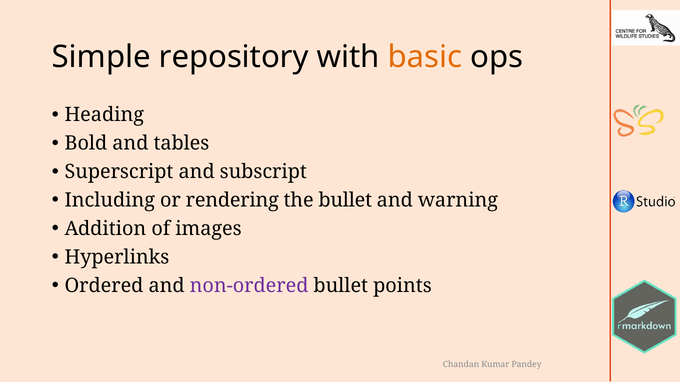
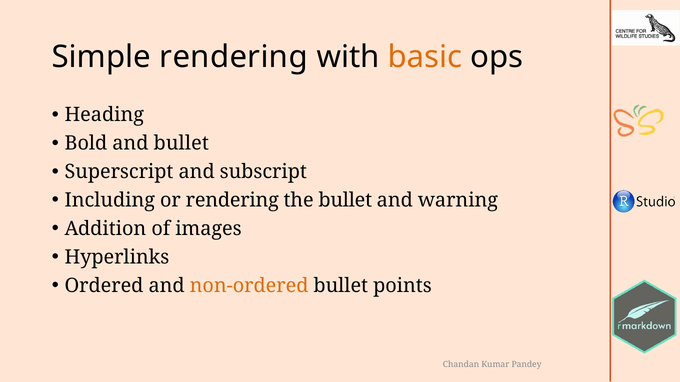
Simple repository: repository -> rendering (234, 57)
and tables: tables -> bullet (181, 143)
non-ordered colour: purple -> orange (249, 286)
